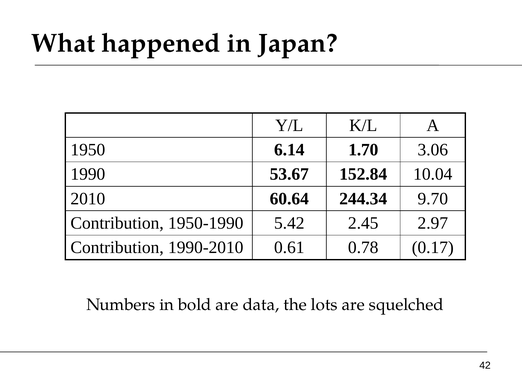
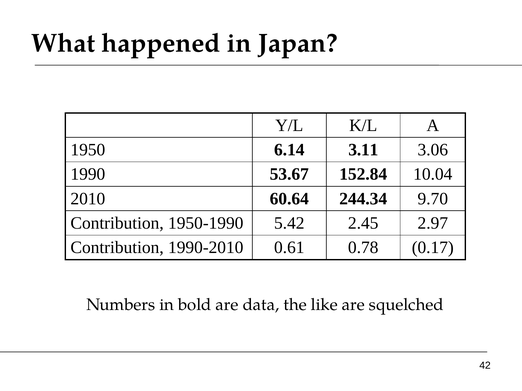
1.70: 1.70 -> 3.11 (363, 150)
lots: lots -> like (324, 305)
